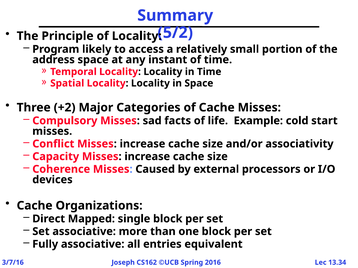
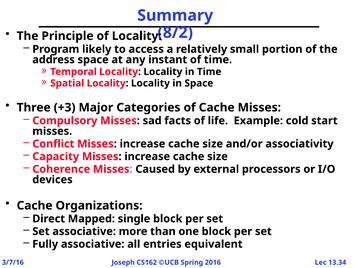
5/2: 5/2 -> 8/2 (175, 33)
+2: +2 -> +3 (65, 108)
